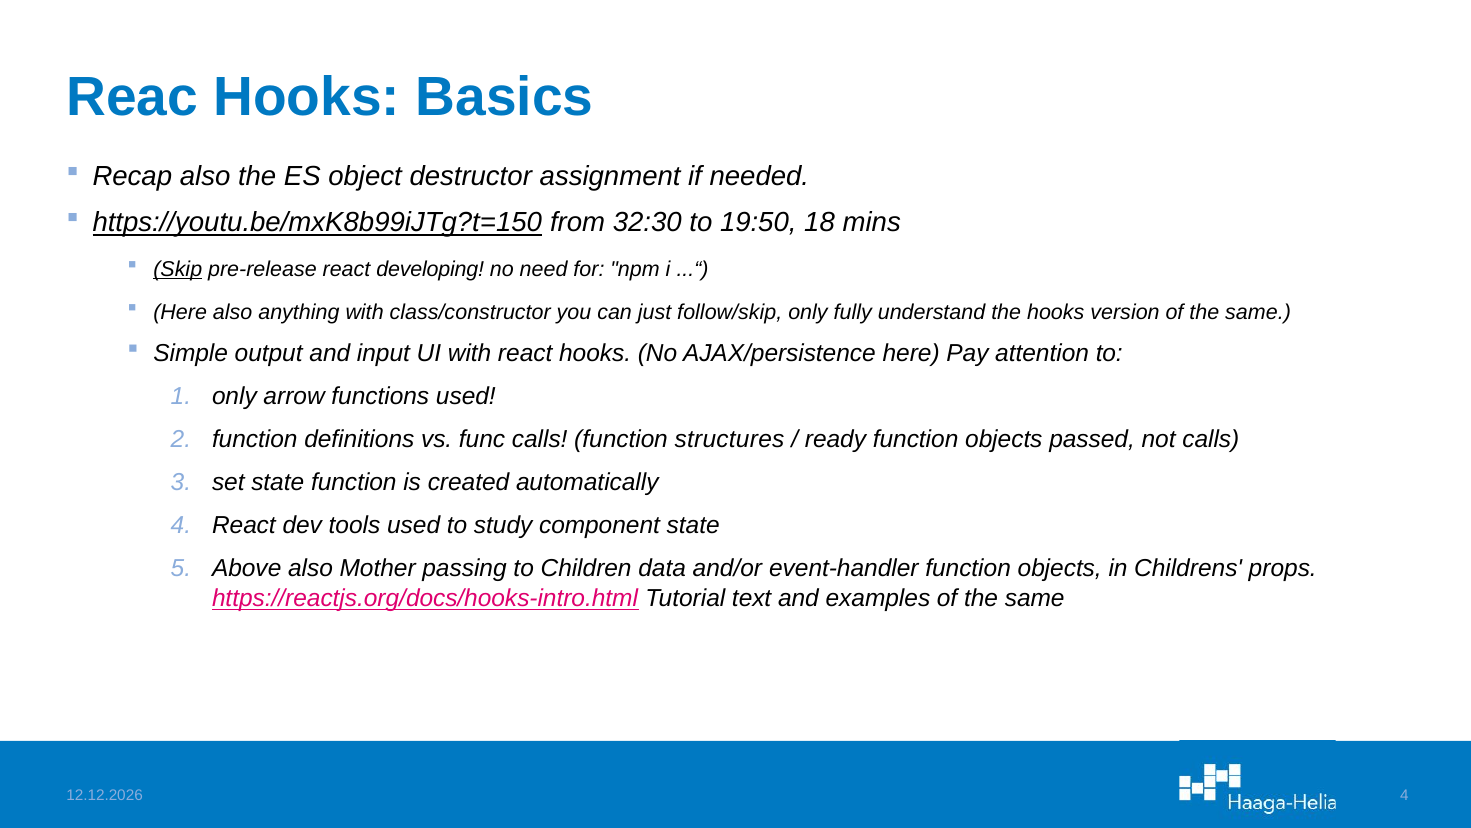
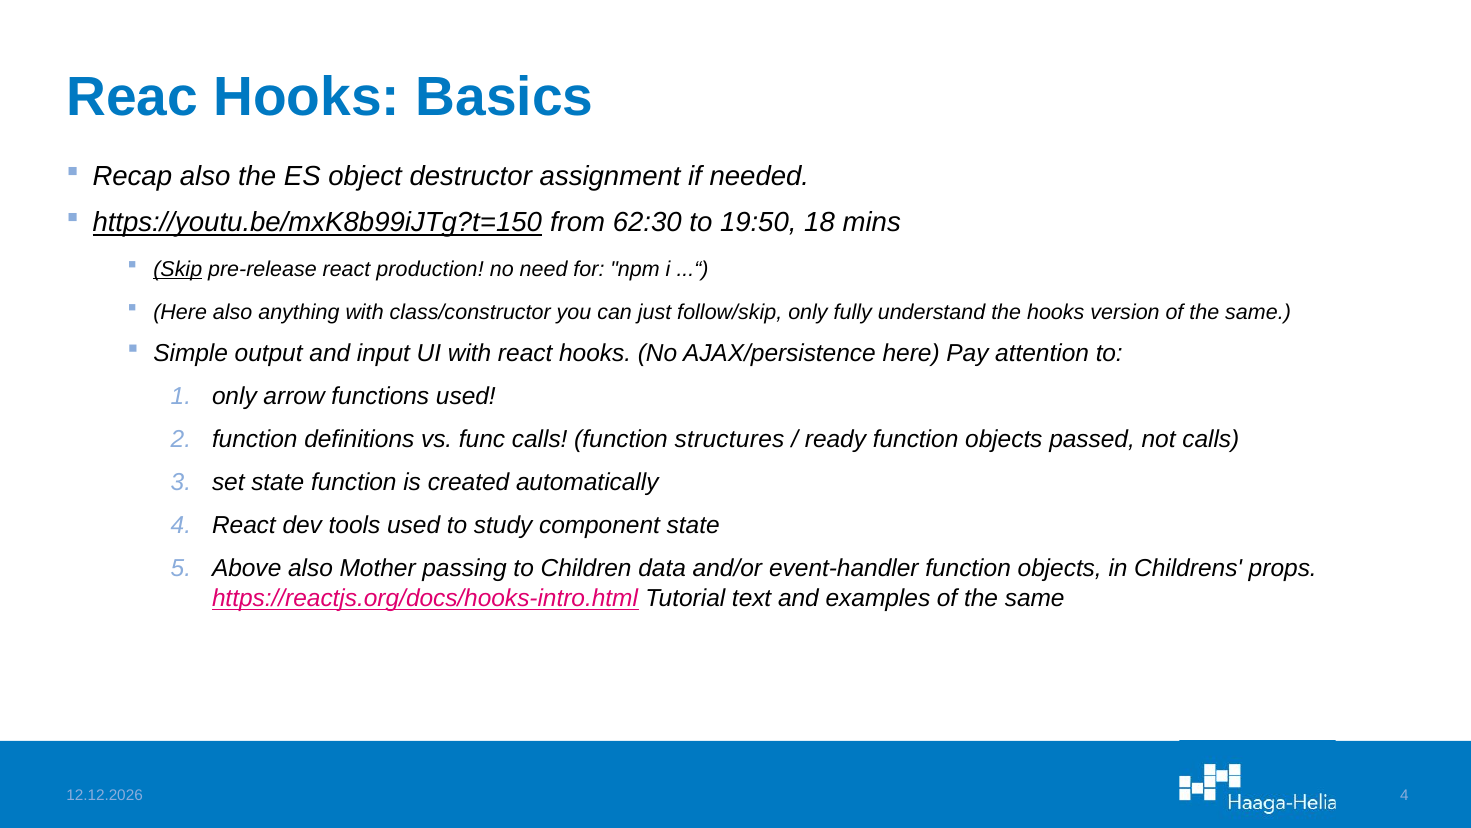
32:30: 32:30 -> 62:30 (647, 223)
developing: developing -> production (430, 269)
